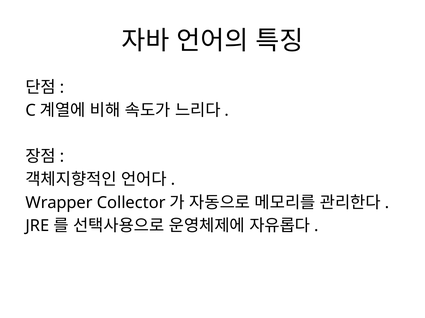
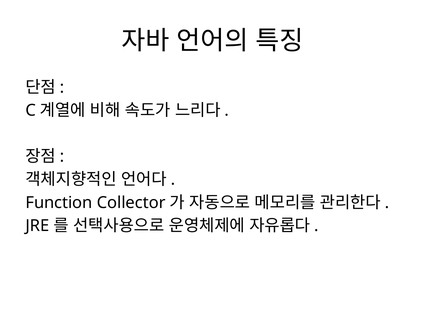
Wrapper: Wrapper -> Function (59, 203)
